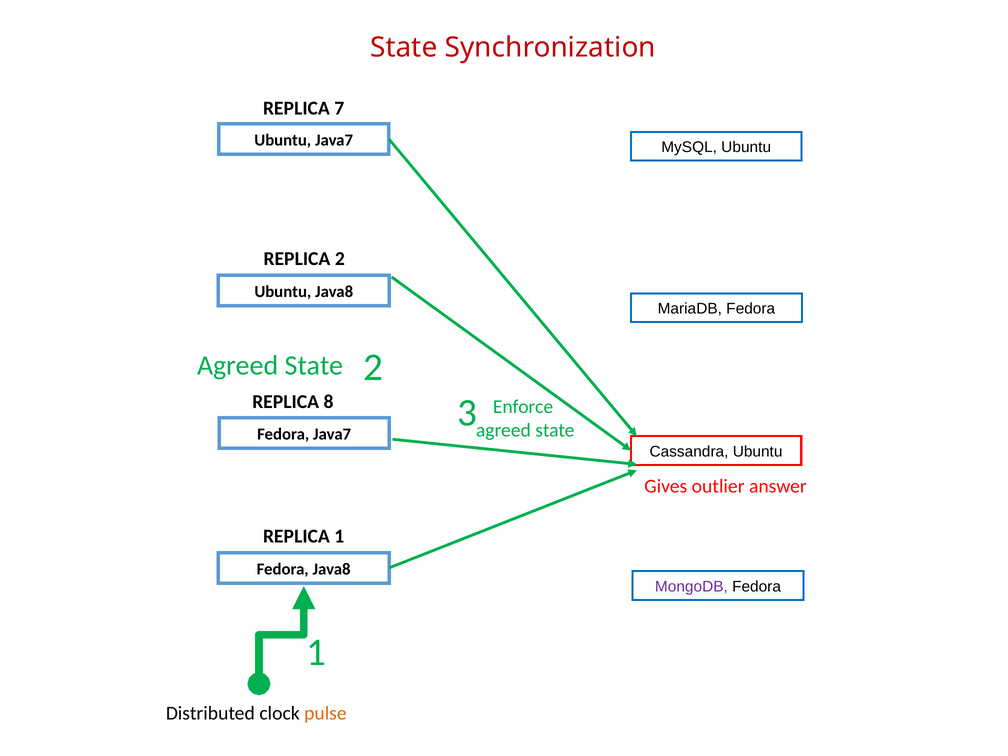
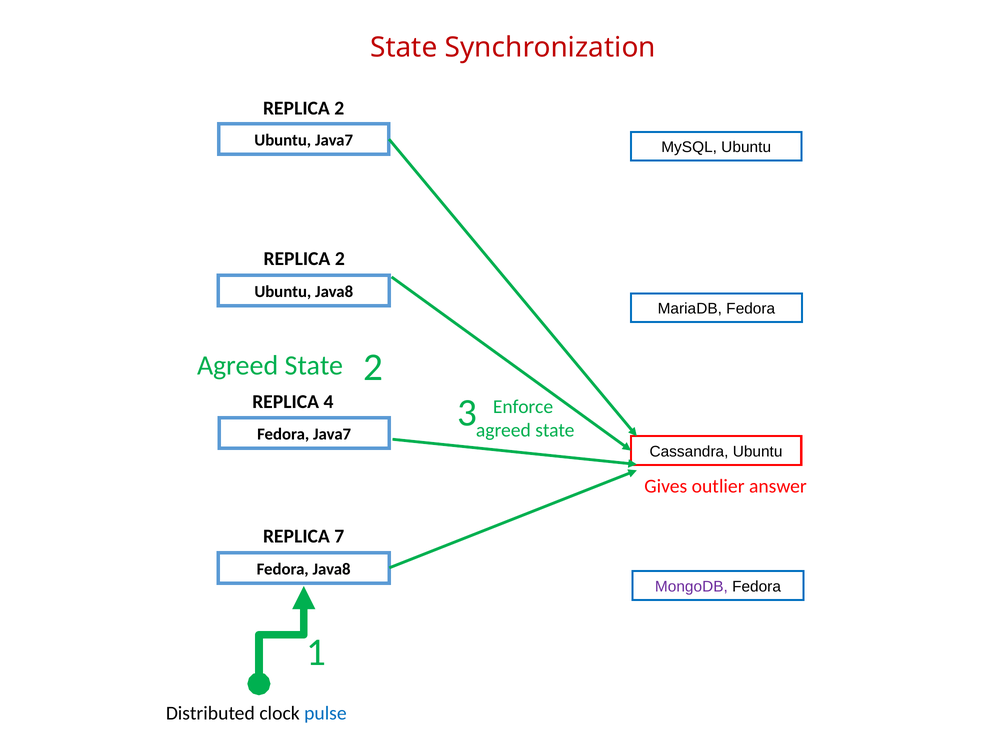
7: 7 -> 2 (339, 108)
8: 8 -> 4 (329, 402)
REPLICA 1: 1 -> 7 (339, 536)
pulse colour: orange -> blue (325, 713)
